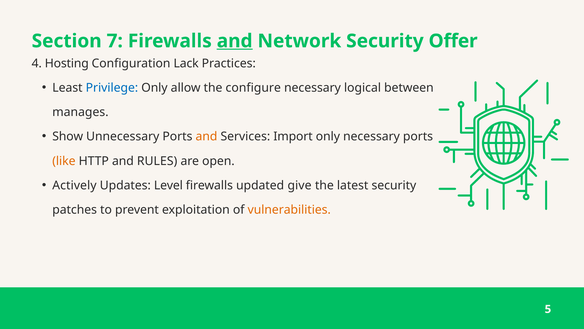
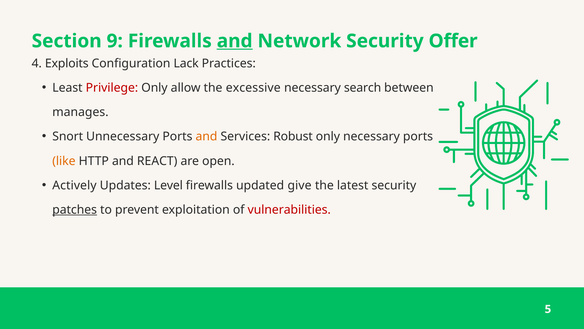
7: 7 -> 9 (115, 41)
Hosting: Hosting -> Exploits (67, 63)
Privilege colour: blue -> red (112, 88)
configure: configure -> excessive (253, 88)
logical: logical -> search (363, 88)
Show: Show -> Snort (68, 136)
Import: Import -> Robust (293, 136)
RULES: RULES -> REACT (157, 161)
patches underline: none -> present (75, 209)
vulnerabilities colour: orange -> red (289, 209)
